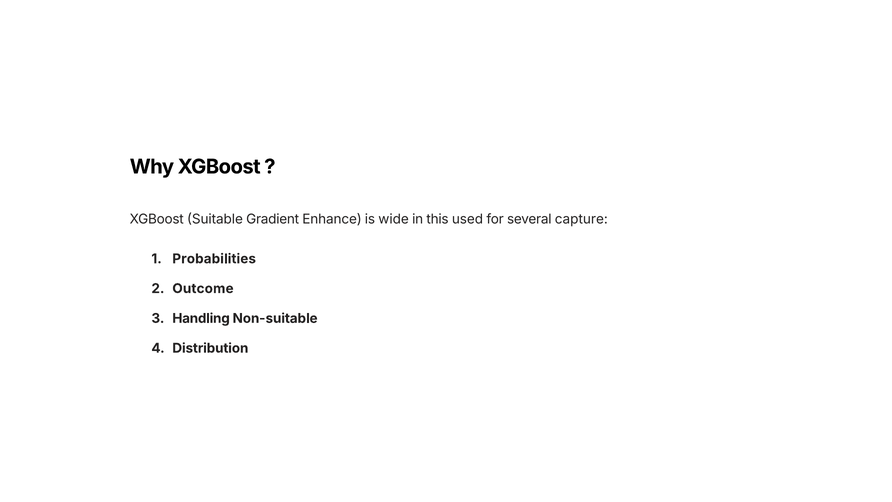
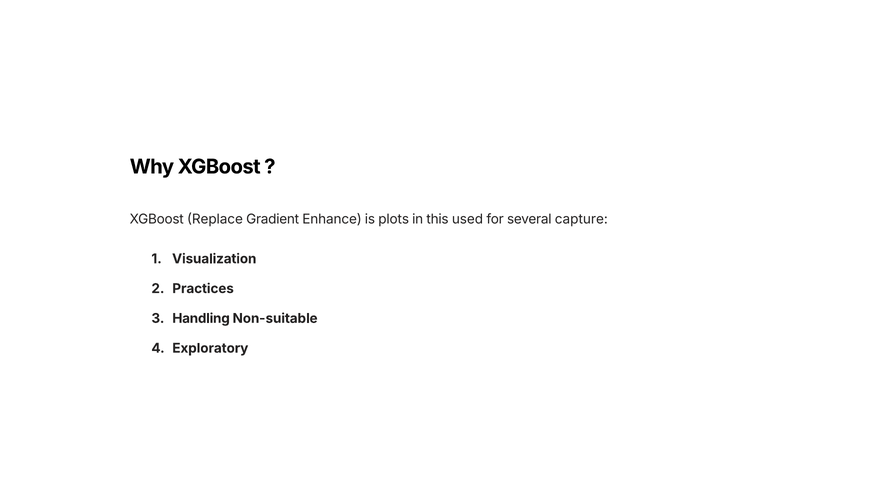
Suitable: Suitable -> Replace (215, 219)
wide: wide -> plots (394, 219)
Probabilities: Probabilities -> Visualization (214, 259)
Outcome: Outcome -> Practices (203, 288)
Distribution: Distribution -> Exploratory (210, 348)
